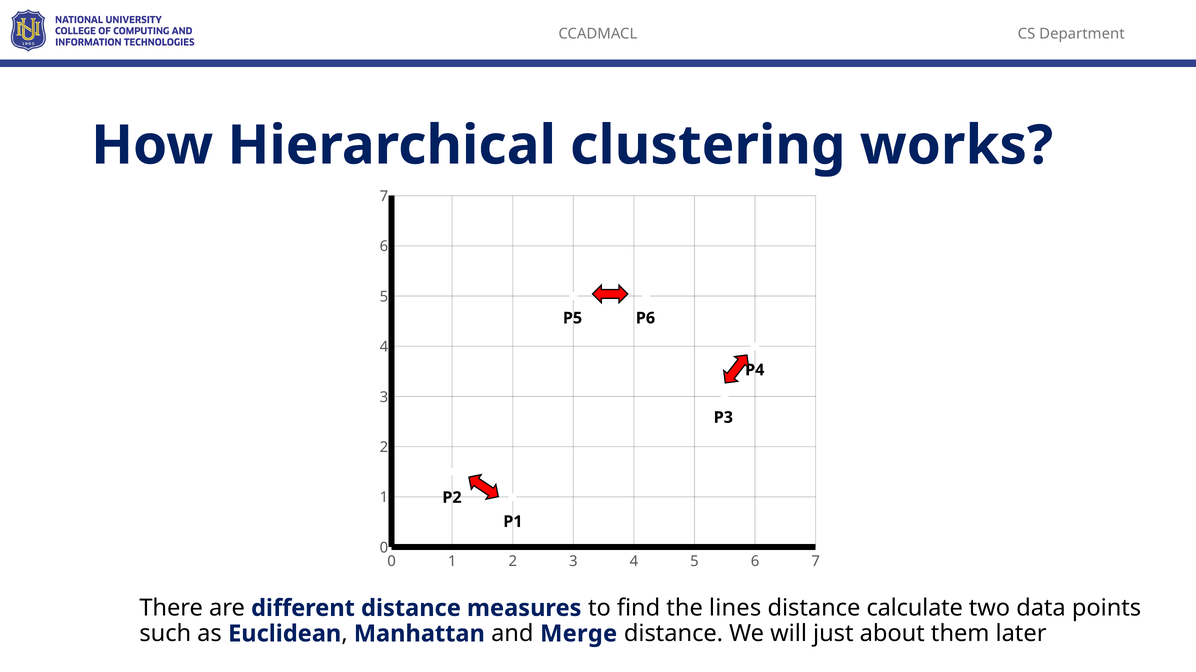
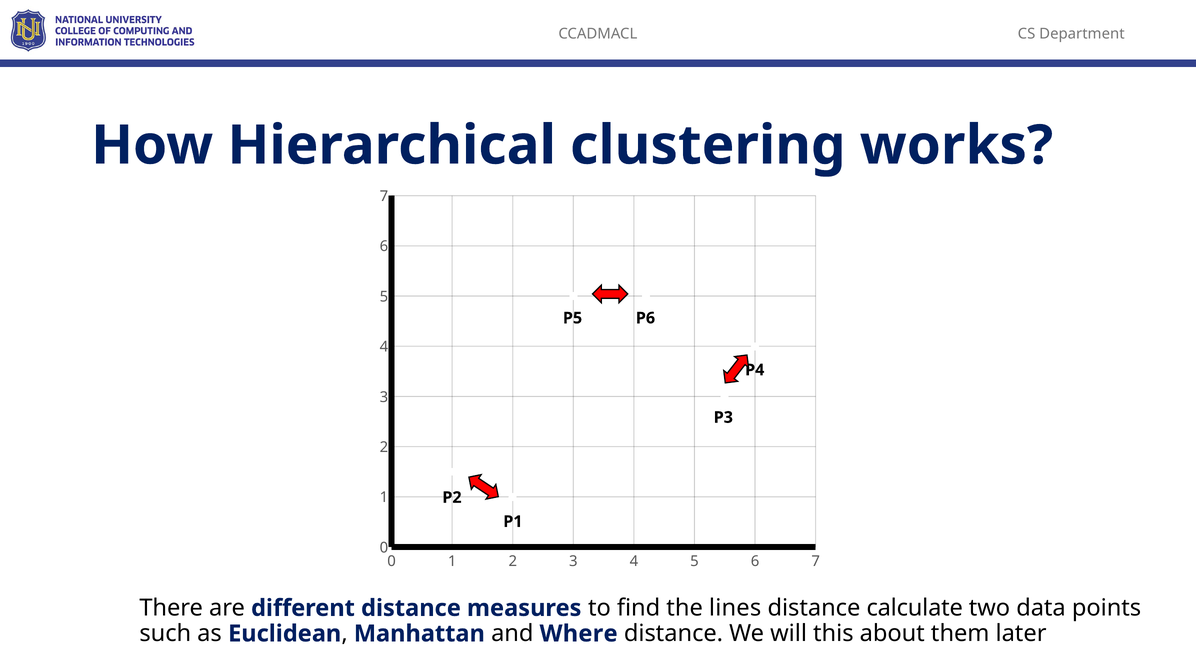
Merge: Merge -> Where (579, 634)
just: just -> this (833, 634)
